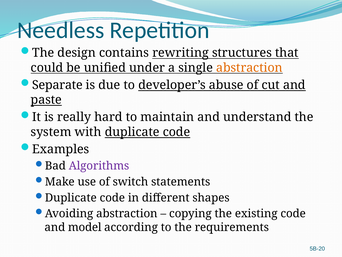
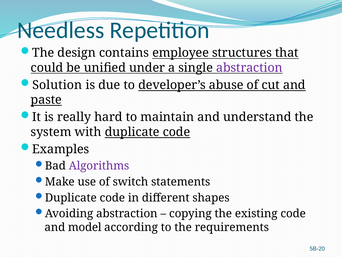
rewriting: rewriting -> employee (181, 53)
abstraction colour: orange -> purple (249, 68)
Separate: Separate -> Solution (57, 85)
